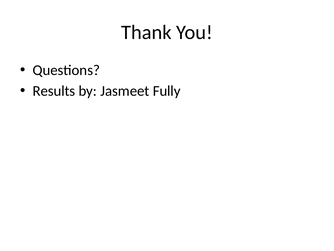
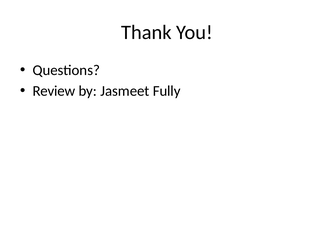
Results: Results -> Review (54, 91)
